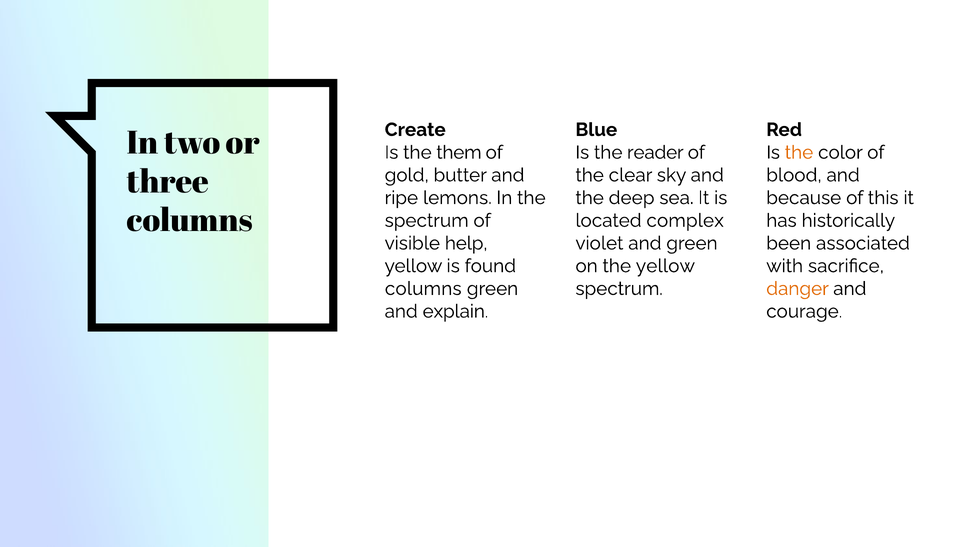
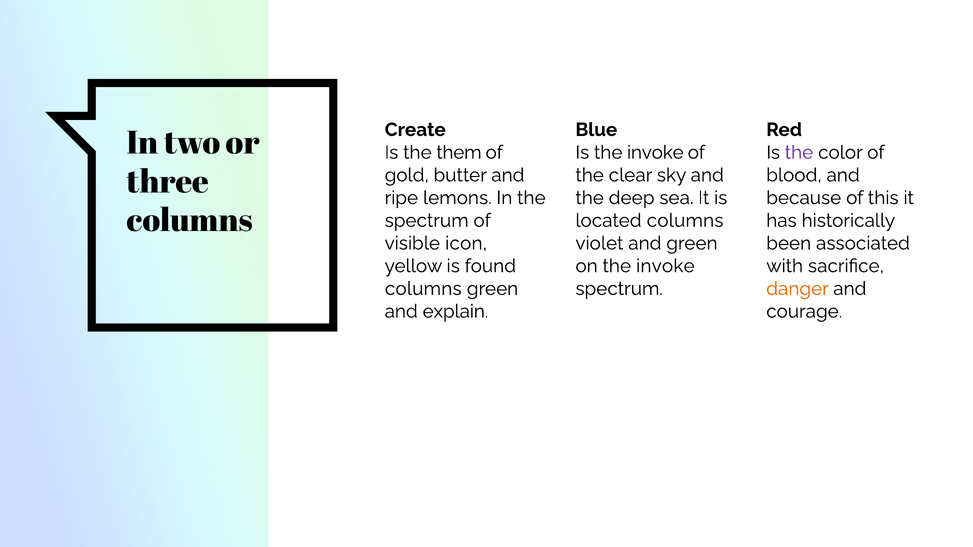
Is the reader: reader -> invoke (655, 153)
the colour: orange -> purple (799, 153)
located complex: complex -> columns (685, 221)
help: help -> icon (466, 243)
on the yellow: yellow -> invoke (665, 266)
